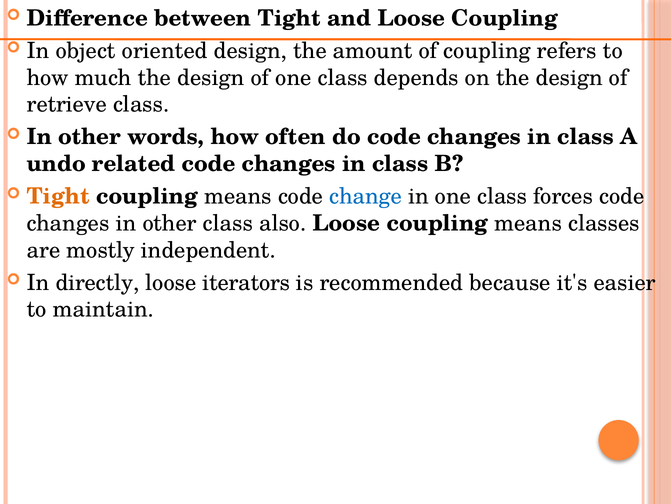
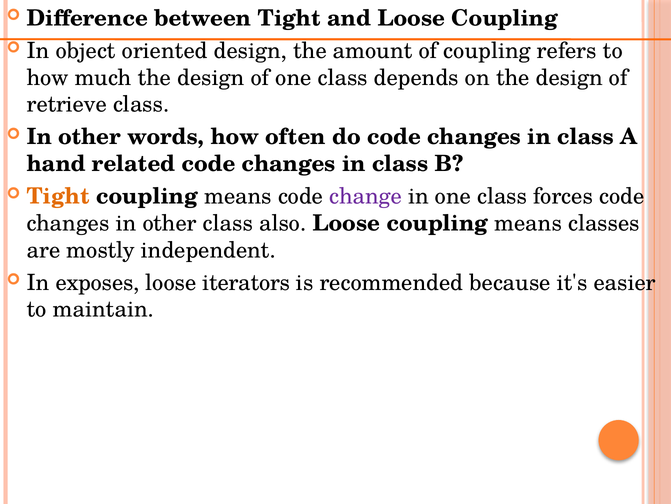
undo: undo -> hand (56, 164)
change colour: blue -> purple (366, 196)
directly: directly -> exposes (97, 282)
